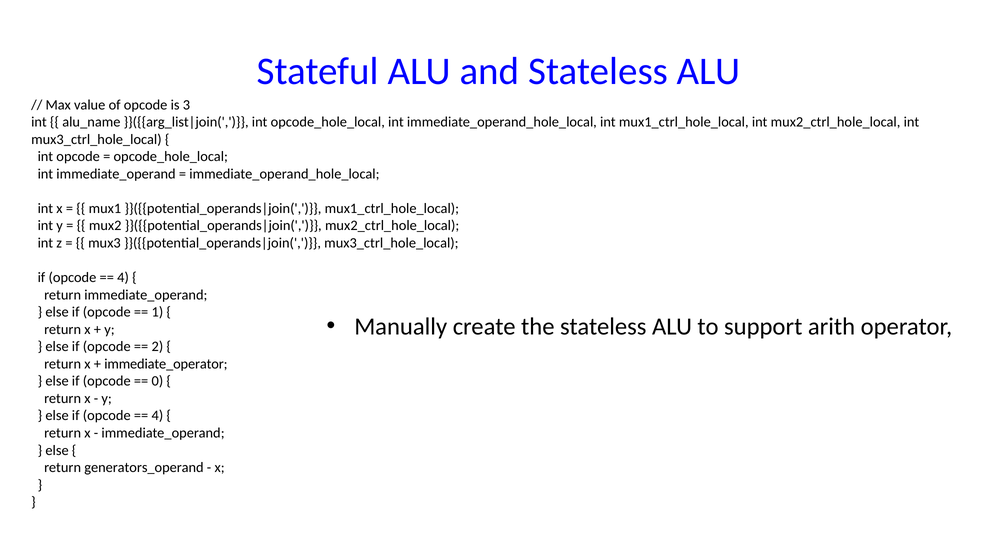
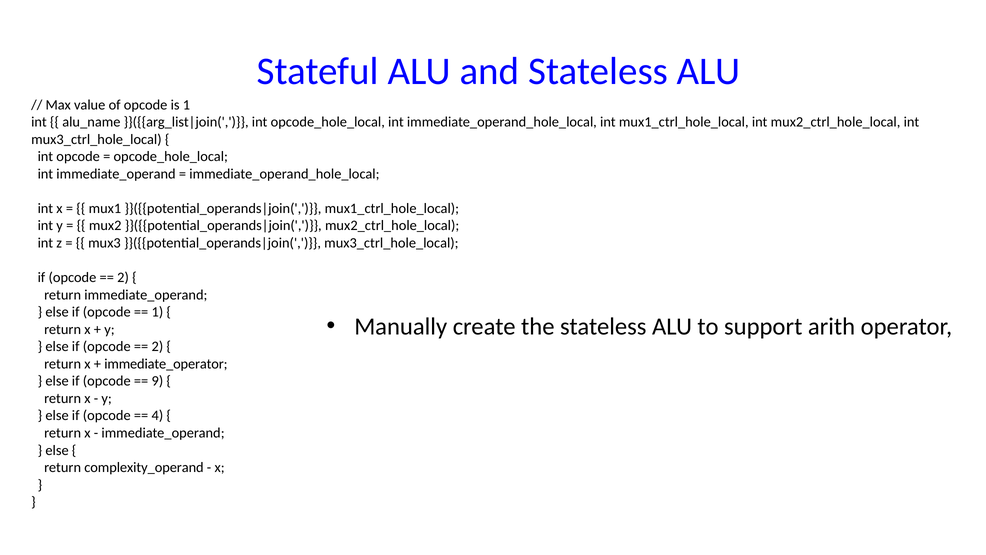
is 3: 3 -> 1 (186, 105)
4: 4 -> 2 (123, 277)
0: 0 -> 9 (157, 381)
generators_operand: generators_operand -> complexity_operand (144, 467)
